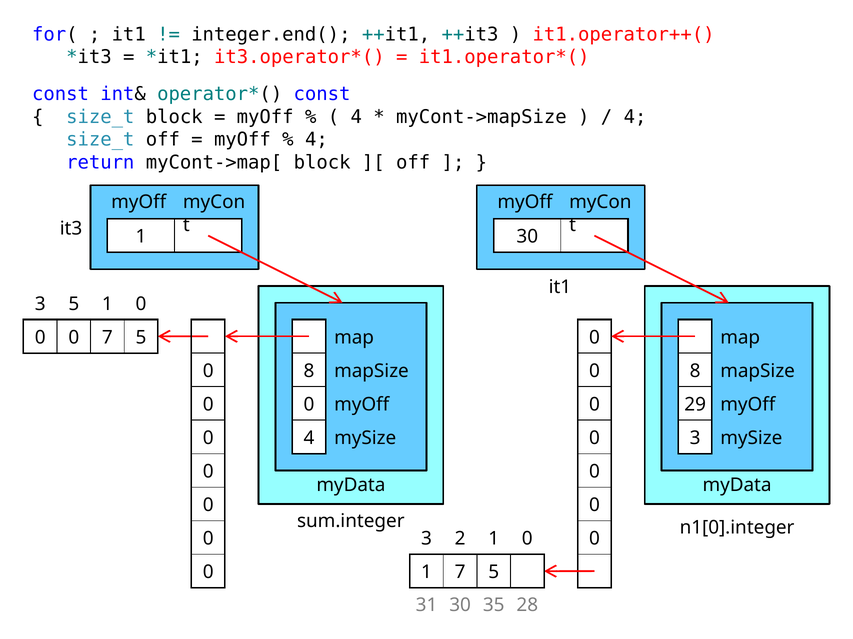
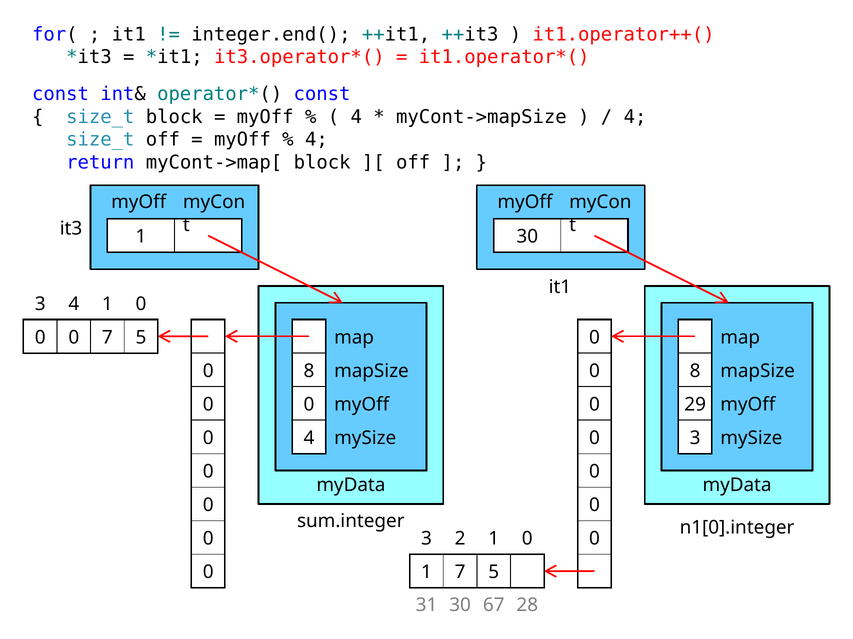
3 5: 5 -> 4 (74, 304)
35: 35 -> 67 (494, 606)
